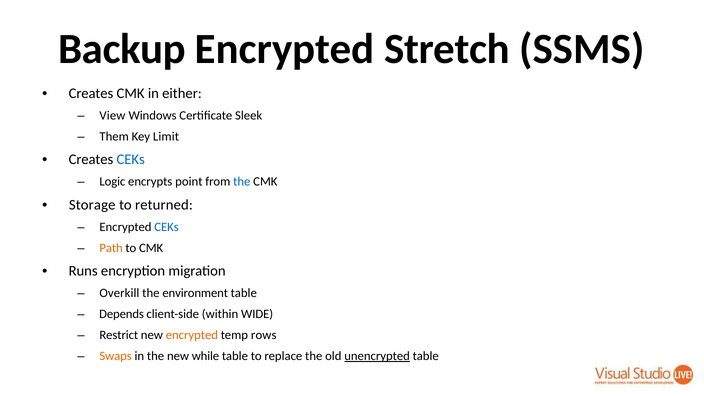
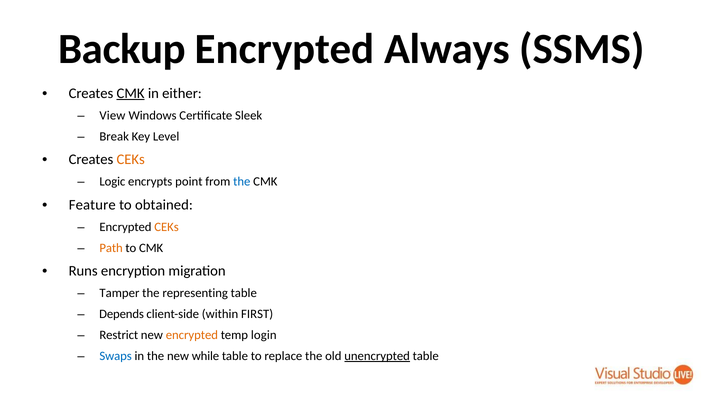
Stretch: Stretch -> Always (447, 49)
CMK underline: none -> present (131, 93)
Them: Them -> Break (114, 136)
Limit: Limit -> Level (166, 136)
CEKs colour: blue -> orange (131, 159)
Storage: Storage -> Feature (92, 205)
returned: returned -> obtained (164, 205)
CEKs colour: blue -> orange (167, 227)
Overkill: Overkill -> Tamper (119, 293)
environment: environment -> representing (195, 293)
WIDE: WIDE -> FIRST (257, 314)
rows: rows -> login (264, 335)
Swaps colour: orange -> blue (116, 356)
